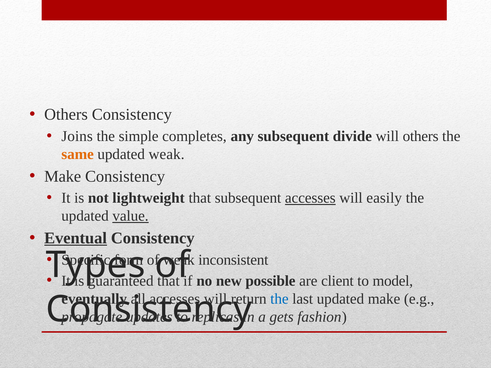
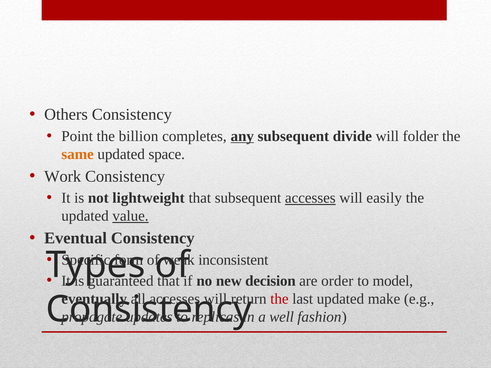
Joins: Joins -> Point (77, 136)
simple: simple -> billion (139, 136)
any underline: none -> present (242, 136)
will others: others -> folder (421, 136)
updated weak: weak -> space (167, 154)
Make: Make -> Work (63, 176)
Eventual underline: present -> none (76, 238)
possible: possible -> decision (270, 281)
client: client -> order (337, 281)
the colour: blue -> red (279, 299)
gets: gets -> well (282, 317)
